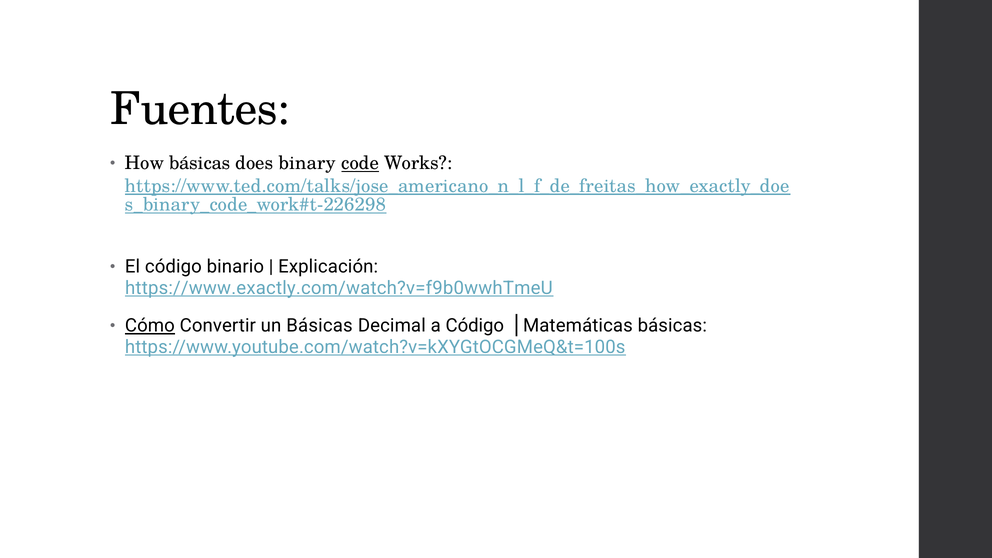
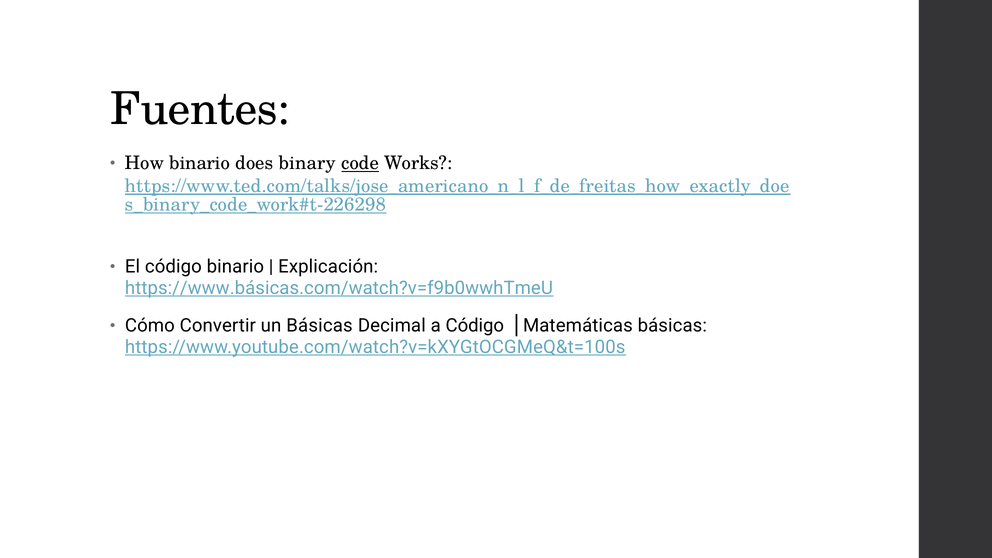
How básicas: básicas -> binario (200, 163)
https://www.exactly.com/watch?v=f9b0wwhTmeU: https://www.exactly.com/watch?v=f9b0wwhTmeU -> https://www.básicas.com/watch?v=f9b0wwhTmeU (339, 288)
Cómo underline: present -> none (150, 326)
